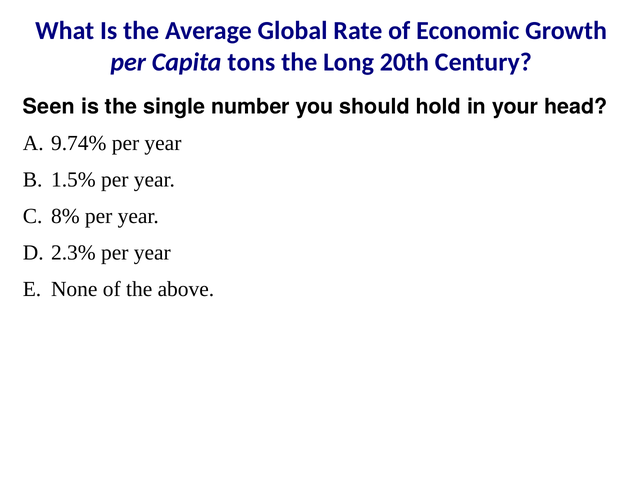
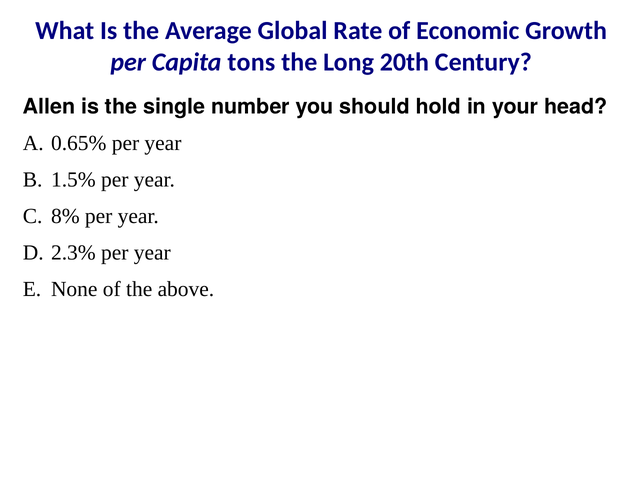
Seen: Seen -> Allen (49, 107)
9.74%: 9.74% -> 0.65% (79, 143)
